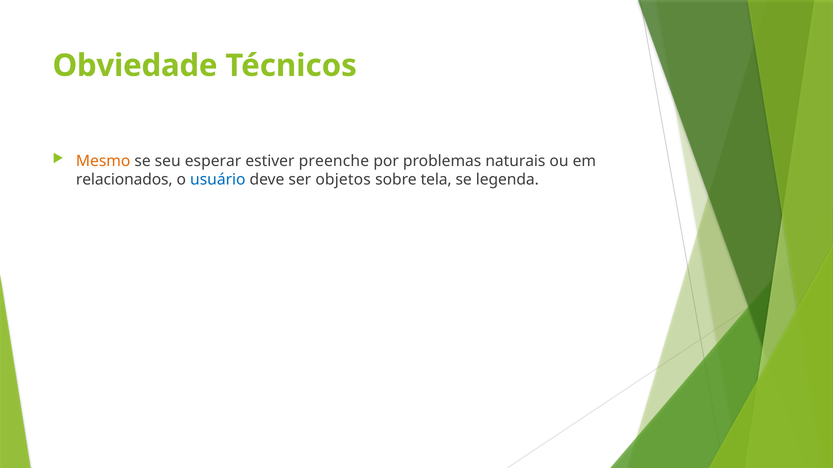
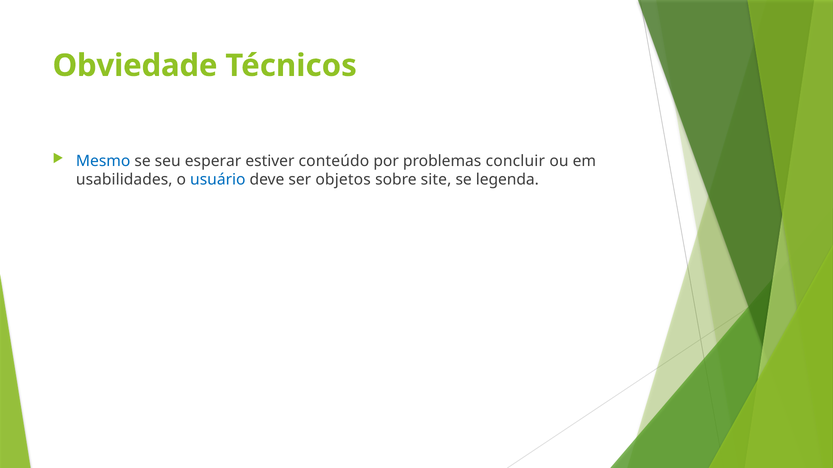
Mesmo colour: orange -> blue (103, 161)
preenche: preenche -> conteúdo (334, 161)
naturais: naturais -> concluir (515, 161)
relacionados: relacionados -> usabilidades (124, 180)
tela: tela -> site (436, 180)
